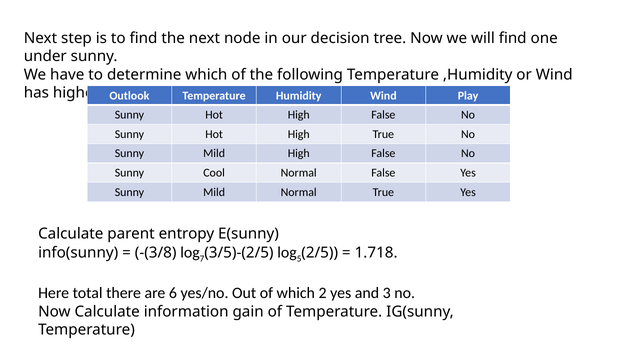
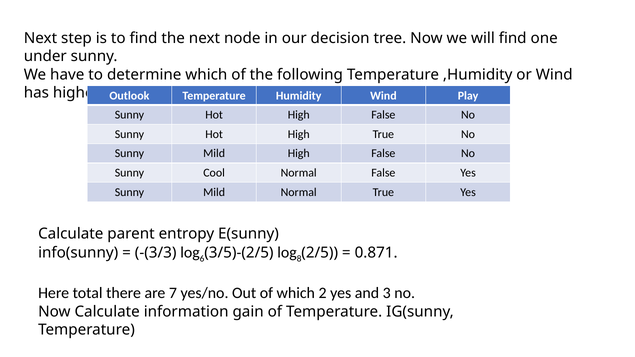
-(3/8: -(3/8 -> -(3/3 (156, 253)
7: 7 -> 6 (202, 259)
5: 5 -> 8 (299, 259)
1.718: 1.718 -> 0.871 (376, 253)
6: 6 -> 7 (173, 293)
